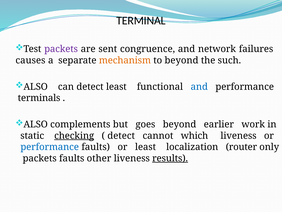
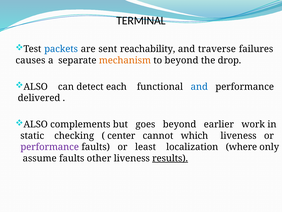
packets colour: purple -> blue (61, 49)
congruence: congruence -> reachability (148, 49)
network: network -> traverse (217, 49)
such: such -> drop (229, 60)
detect least: least -> each (116, 87)
terminals: terminals -> delivered (39, 98)
checking underline: present -> none (74, 135)
detect: detect -> center (121, 135)
performance colour: blue -> purple (50, 147)
router: router -> where (241, 147)
packets: packets -> assume (40, 158)
